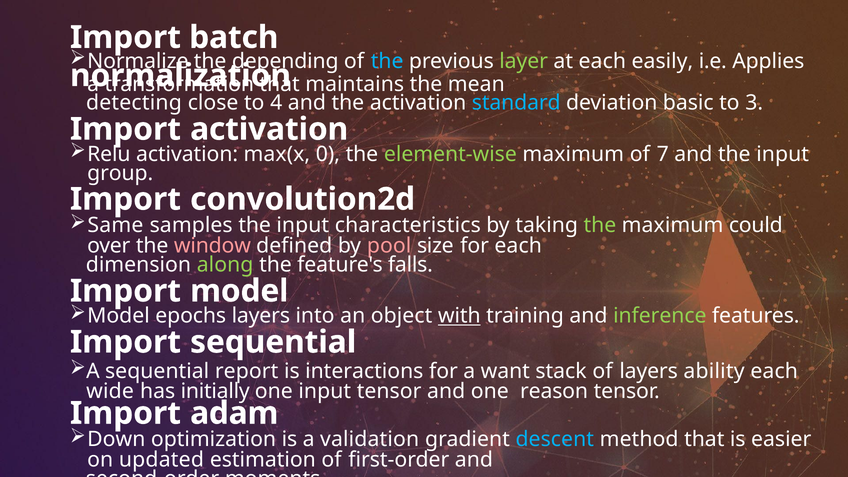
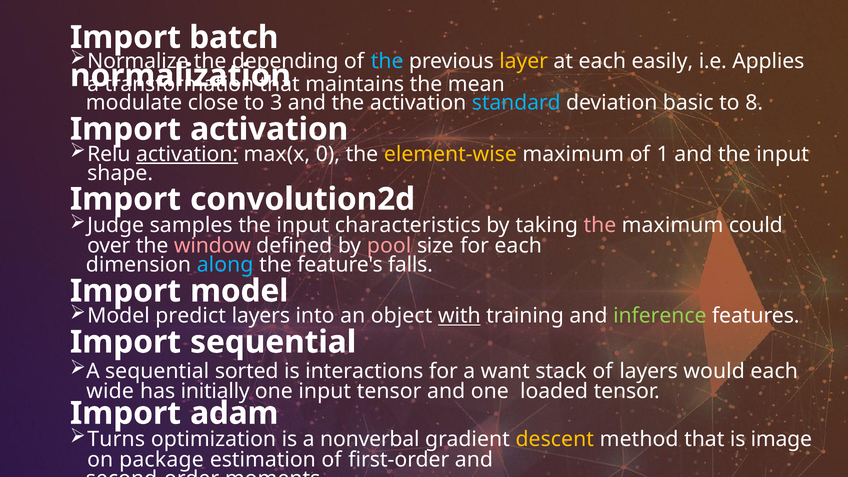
layer colour: light green -> yellow (524, 61)
detecting: detecting -> modulate (134, 103)
4: 4 -> 3 (276, 103)
3: 3 -> 8 (754, 103)
activation underline: none -> present (187, 154)
element-wise colour: light green -> yellow (450, 154)
7: 7 -> 1 (663, 154)
group: group -> shape (120, 173)
Same: Same -> Judge (116, 225)
the colour: light green -> pink (600, 225)
along colour: light green -> light blue (225, 265)
epochs: epochs -> predict (191, 316)
report: report -> sorted (247, 371)
ability: ability -> would (714, 371)
reason: reason -> loaded (554, 391)
Down: Down -> Turns (116, 439)
validation: validation -> nonverbal (370, 439)
descent colour: light blue -> yellow (555, 439)
easier: easier -> image (781, 439)
updated: updated -> package (161, 460)
